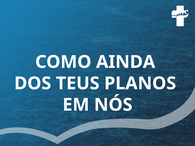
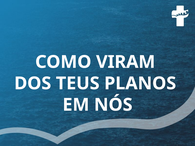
AINDA: AINDA -> VIRAM (126, 62)
